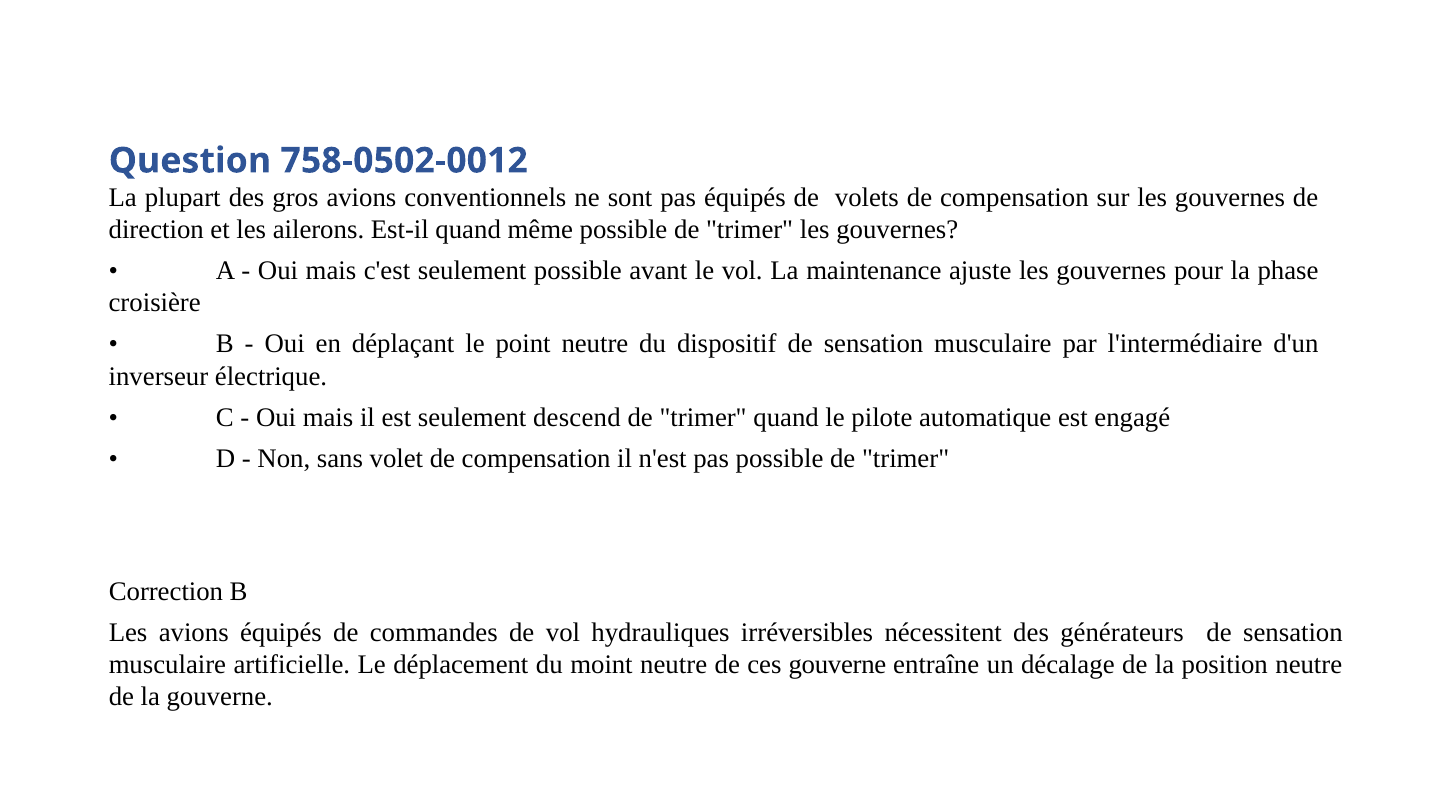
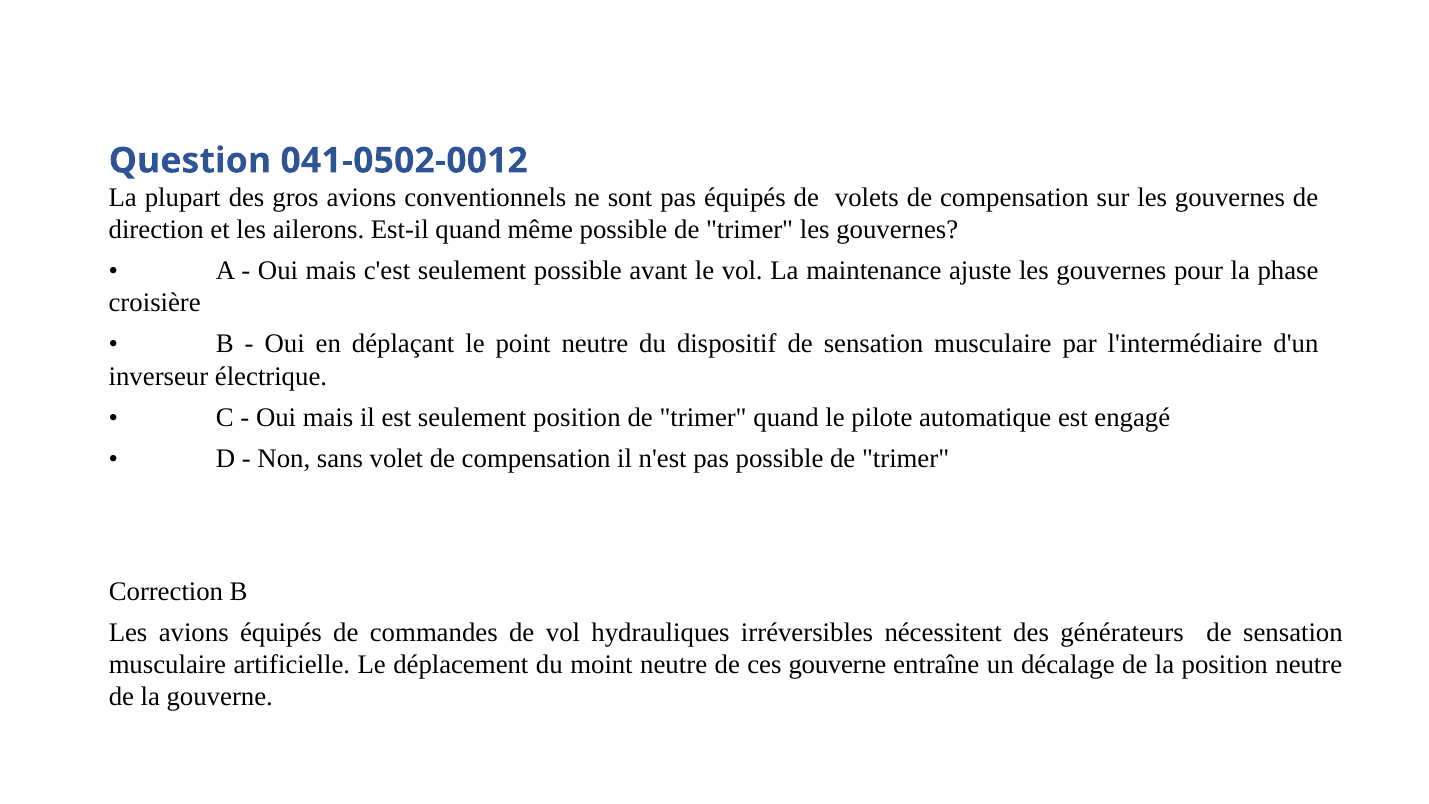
758-0502-0012: 758-0502-0012 -> 041-0502-0012 (404, 161)
seulement descend: descend -> position (577, 417)
